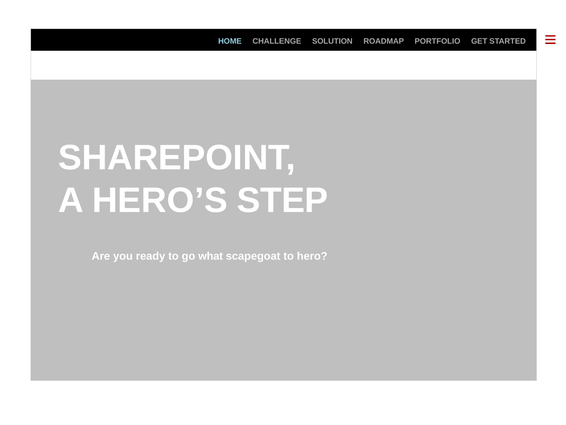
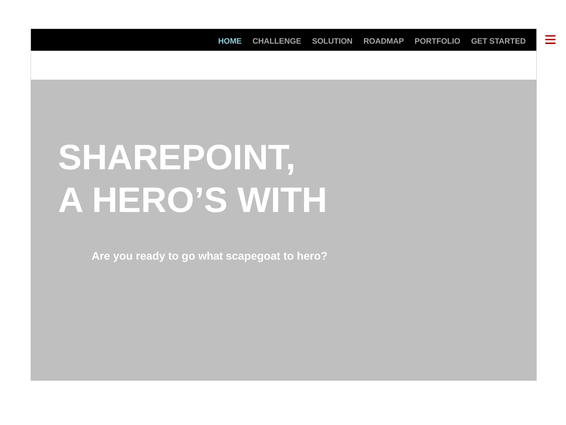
STEP: STEP -> WITH (282, 200)
